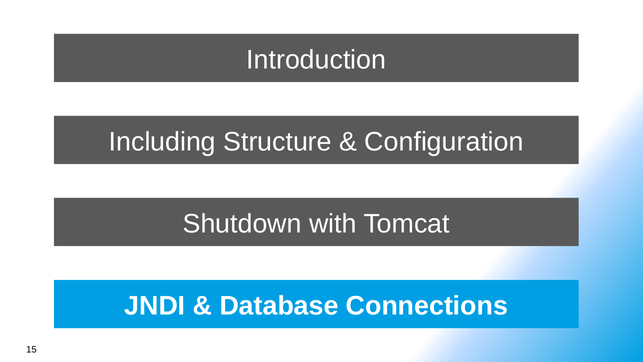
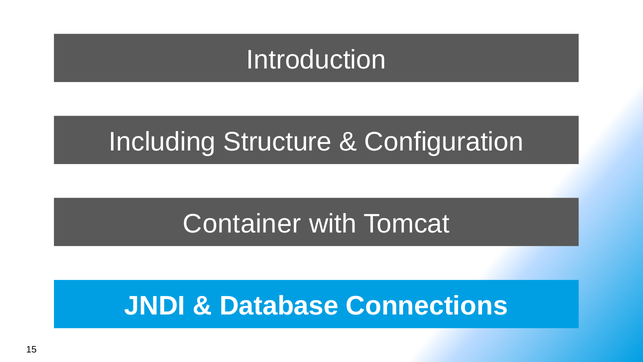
Shutdown: Shutdown -> Container (242, 224)
